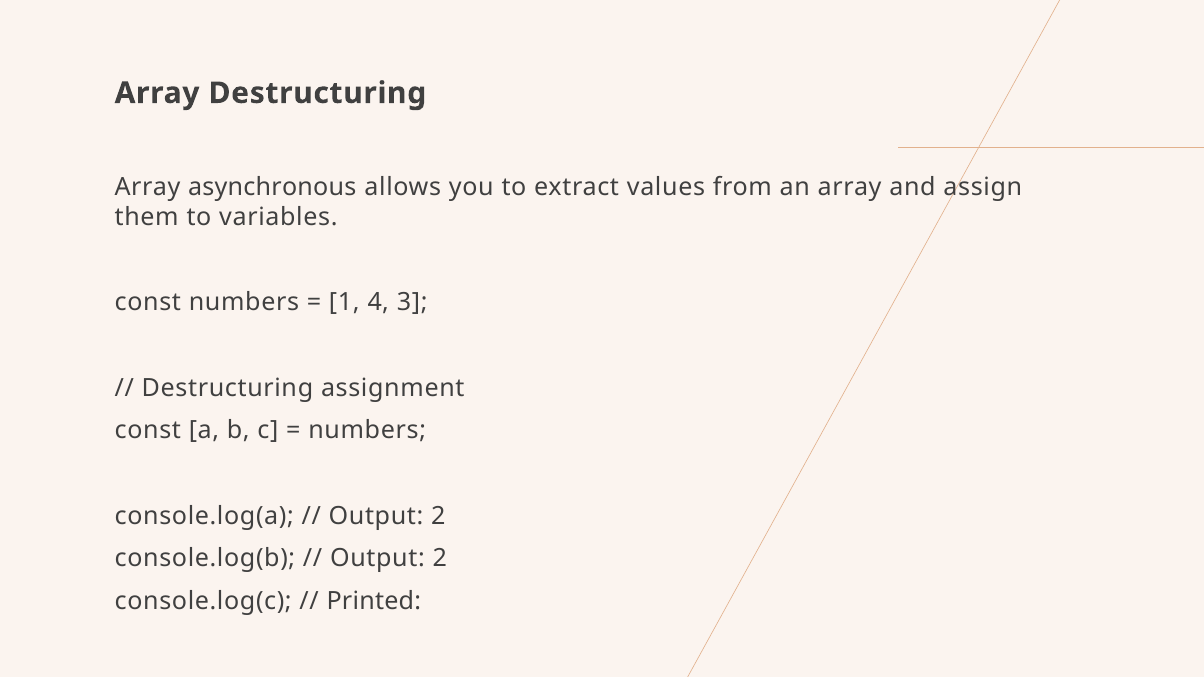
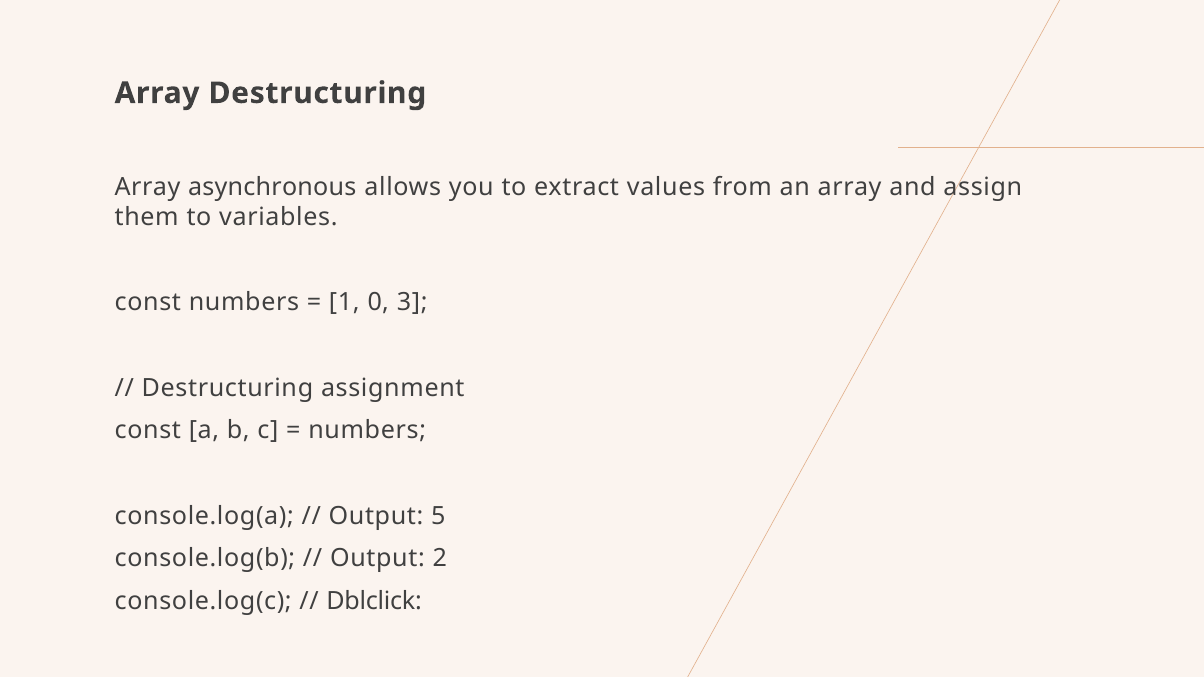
4: 4 -> 0 (378, 303)
2: 2 -> 5 (438, 516)
Printed: Printed -> Dblclick (374, 602)
